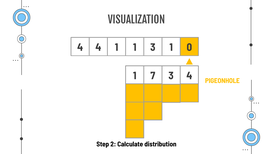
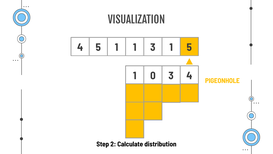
4 4: 4 -> 5 (98, 47)
1 0: 0 -> 5 (189, 47)
7: 7 -> 0 (153, 76)
